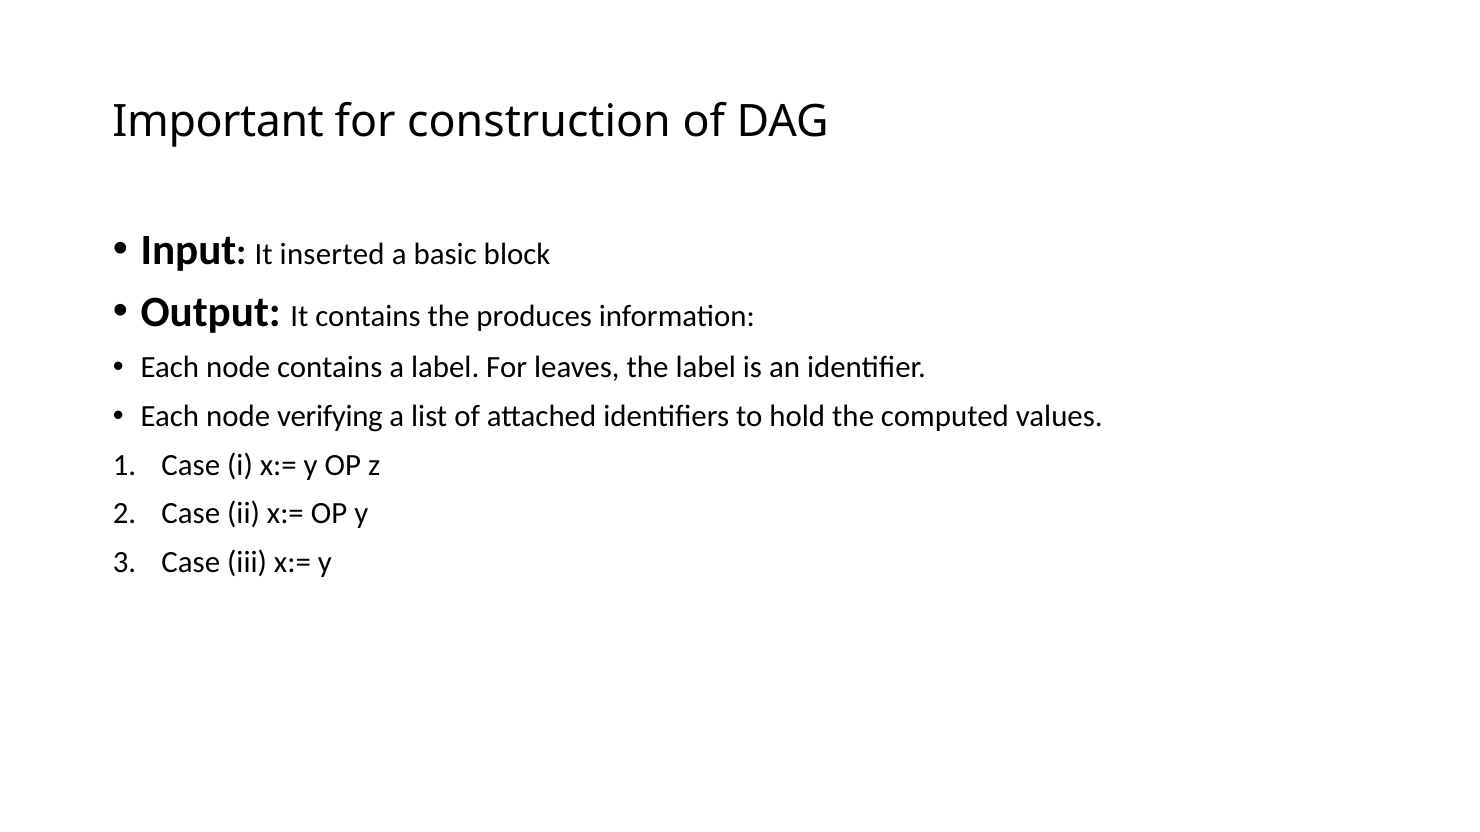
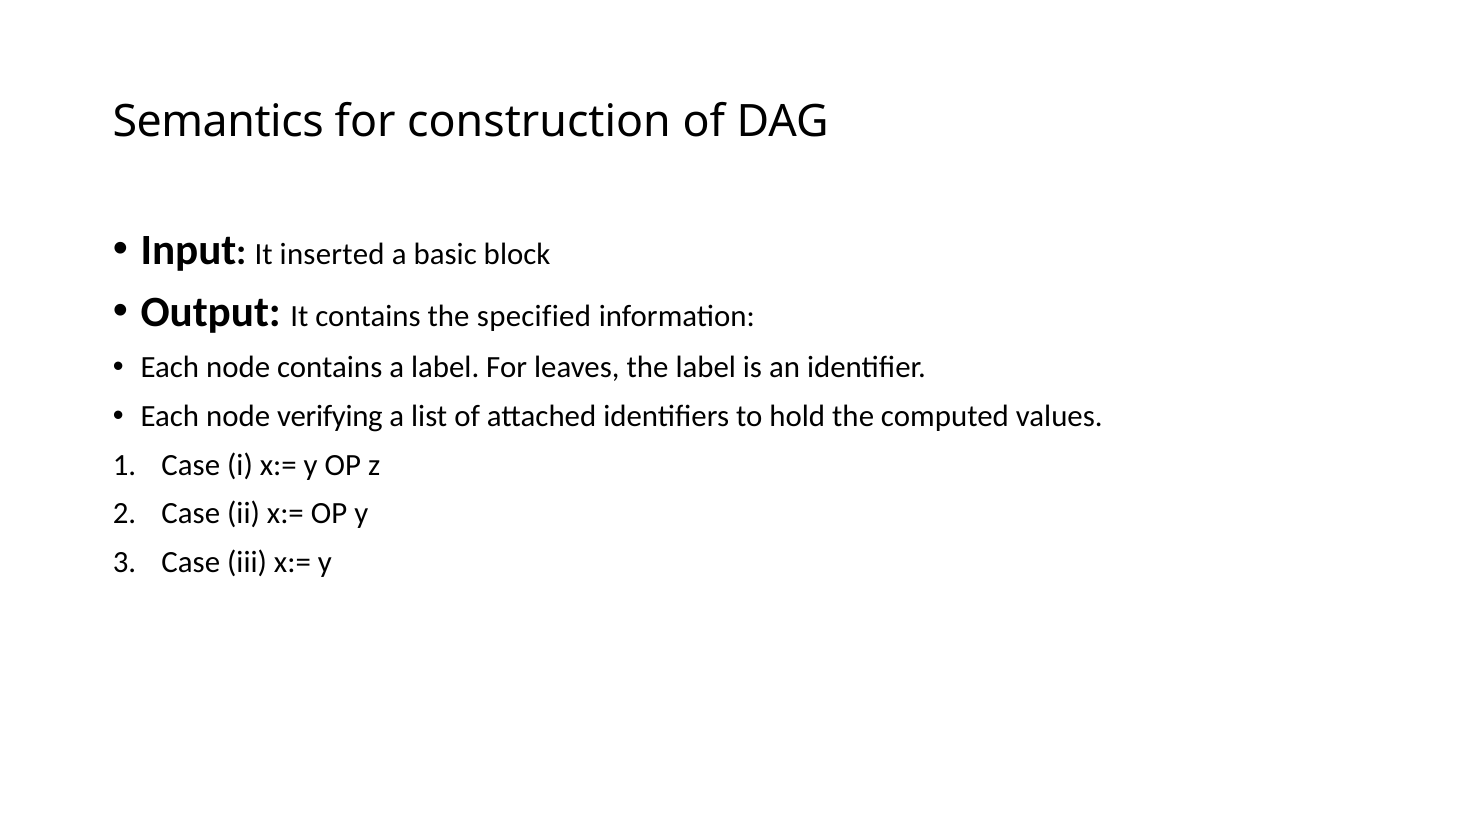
Important: Important -> Semantics (218, 122)
produces: produces -> specified (534, 316)
